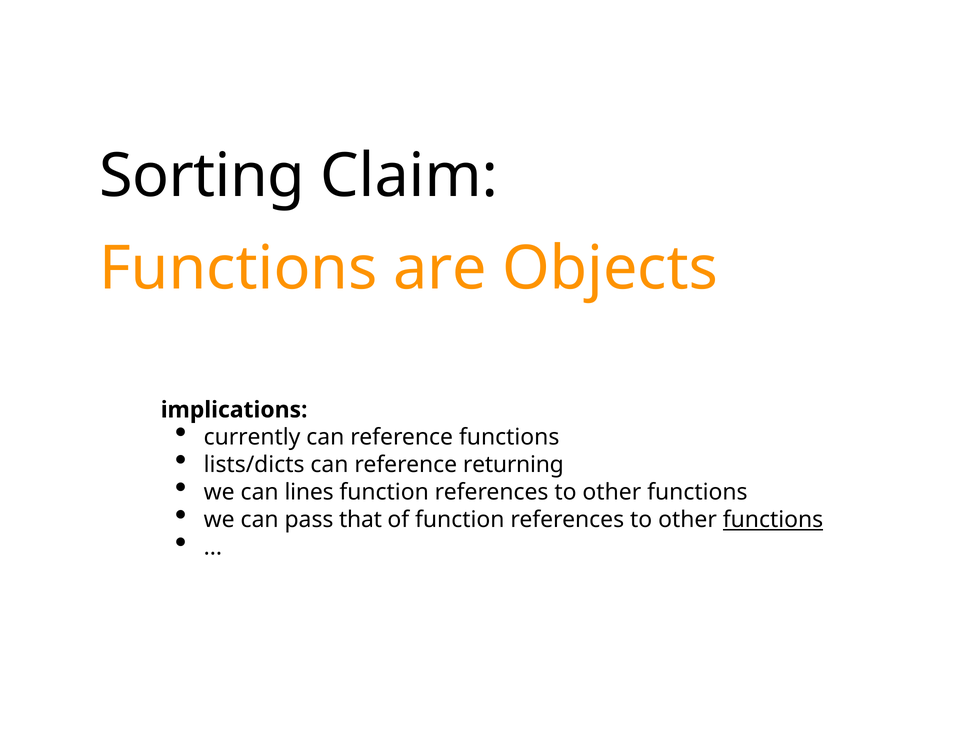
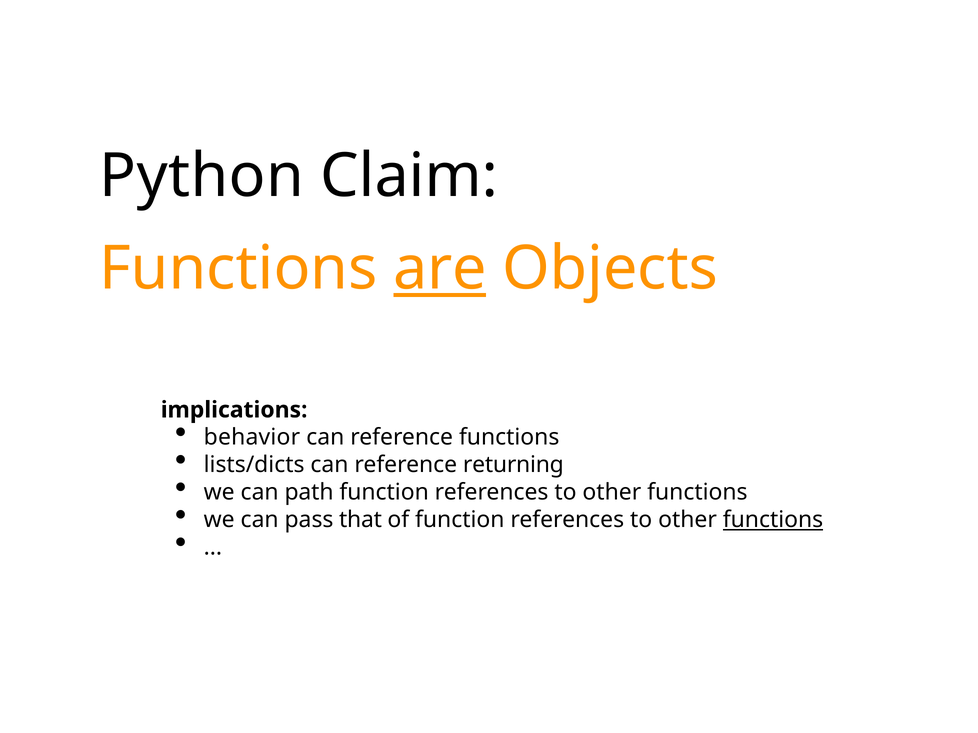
Sorting: Sorting -> Python (202, 176)
are underline: none -> present (440, 269)
currently: currently -> behavior (252, 438)
lines: lines -> path (309, 493)
